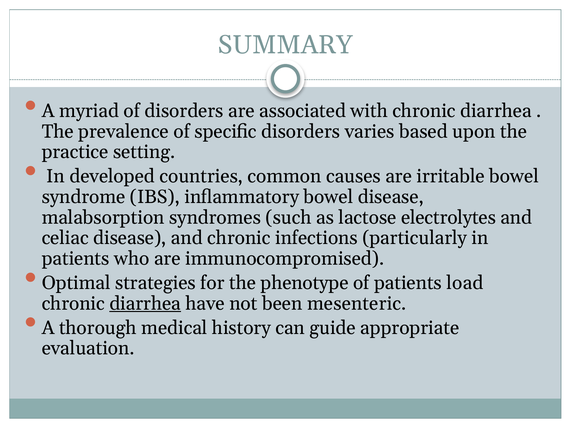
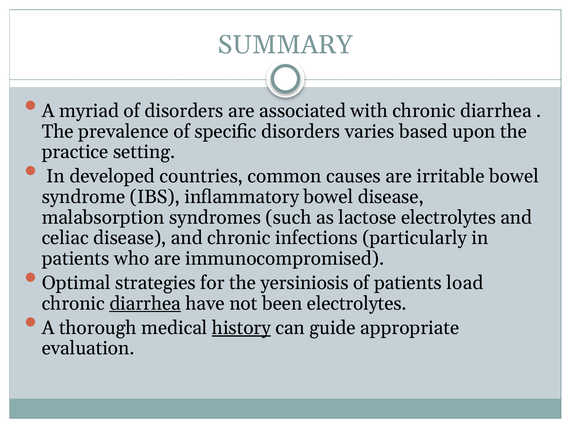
phenotype: phenotype -> yersiniosis (305, 283)
been mesenteric: mesenteric -> electrolytes (357, 304)
history underline: none -> present (241, 328)
